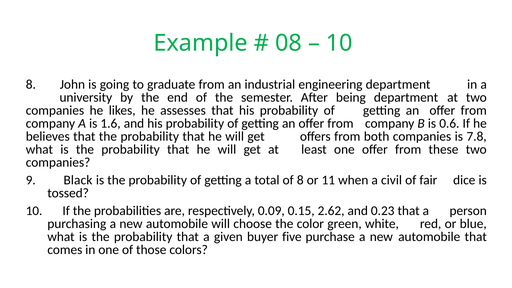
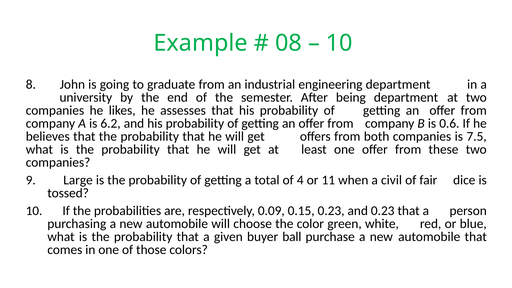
1.6: 1.6 -> 6.2 (111, 123)
7.8: 7.8 -> 7.5 (477, 136)
Black: Black -> Large (78, 180)
of 8: 8 -> 4 (300, 180)
0.15 2.62: 2.62 -> 0.23 (331, 211)
five: five -> ball (292, 237)
